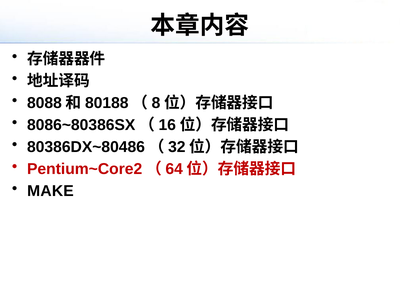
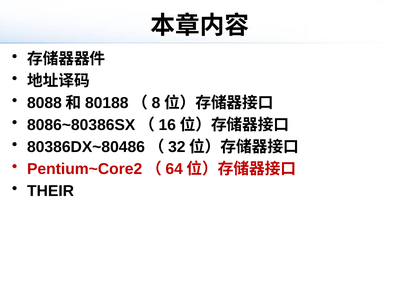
MAKE: MAKE -> THEIR (51, 191)
